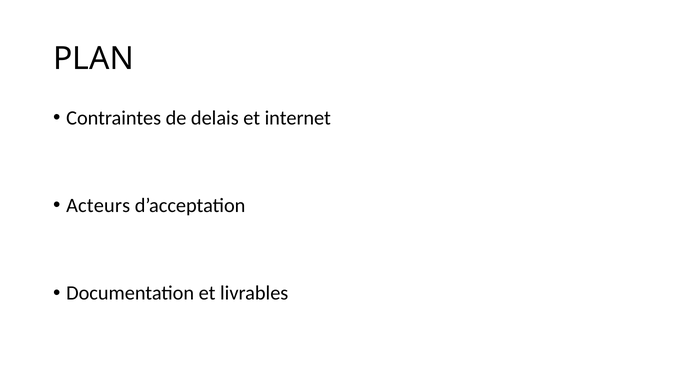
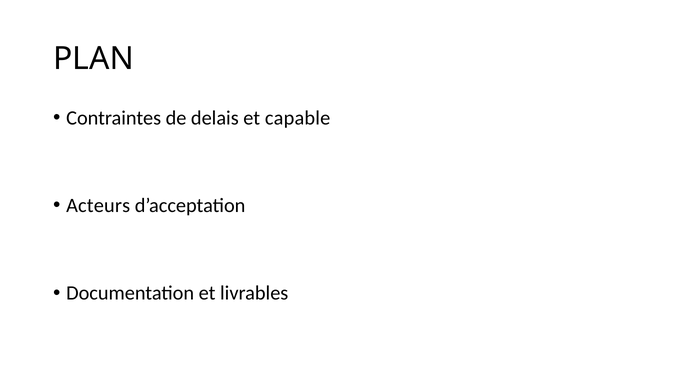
internet: internet -> capable (298, 118)
